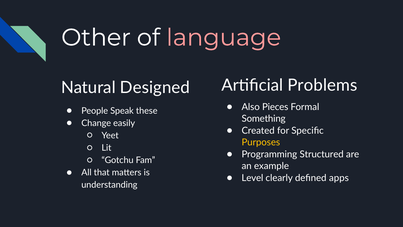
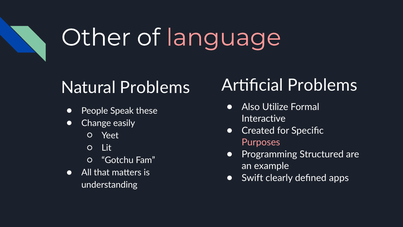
Natural Designed: Designed -> Problems (155, 87)
Pieces: Pieces -> Utilize (275, 107)
Something: Something -> Interactive (264, 119)
Purposes colour: yellow -> pink (261, 142)
Level: Level -> Swift (252, 178)
